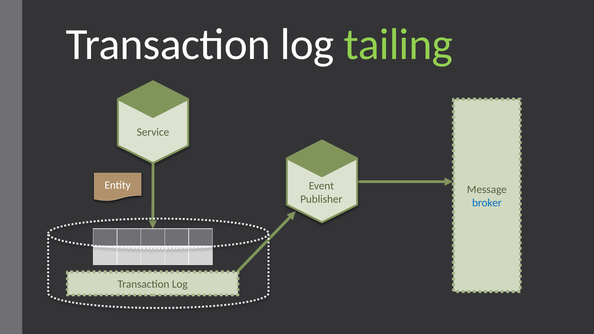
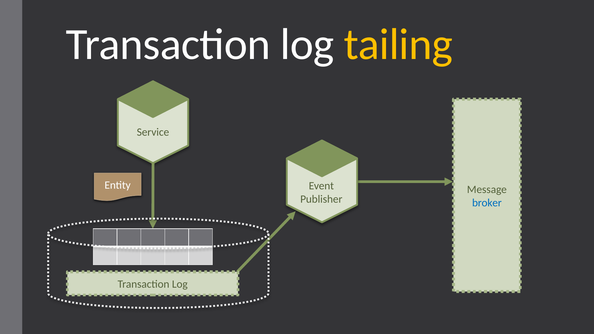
tailing colour: light green -> yellow (398, 44)
